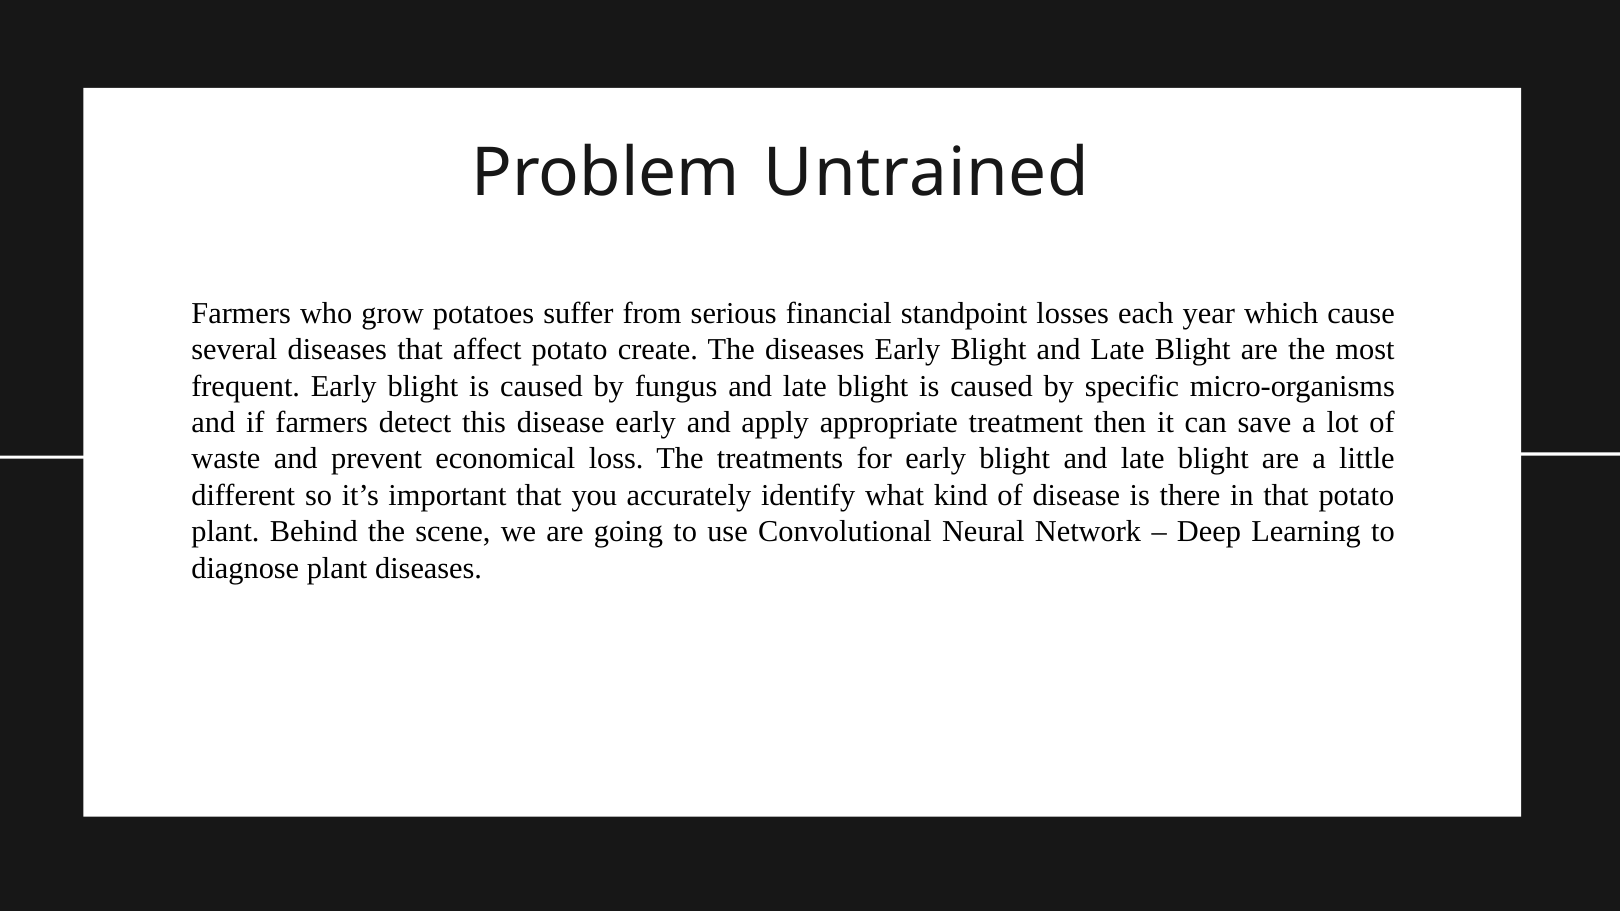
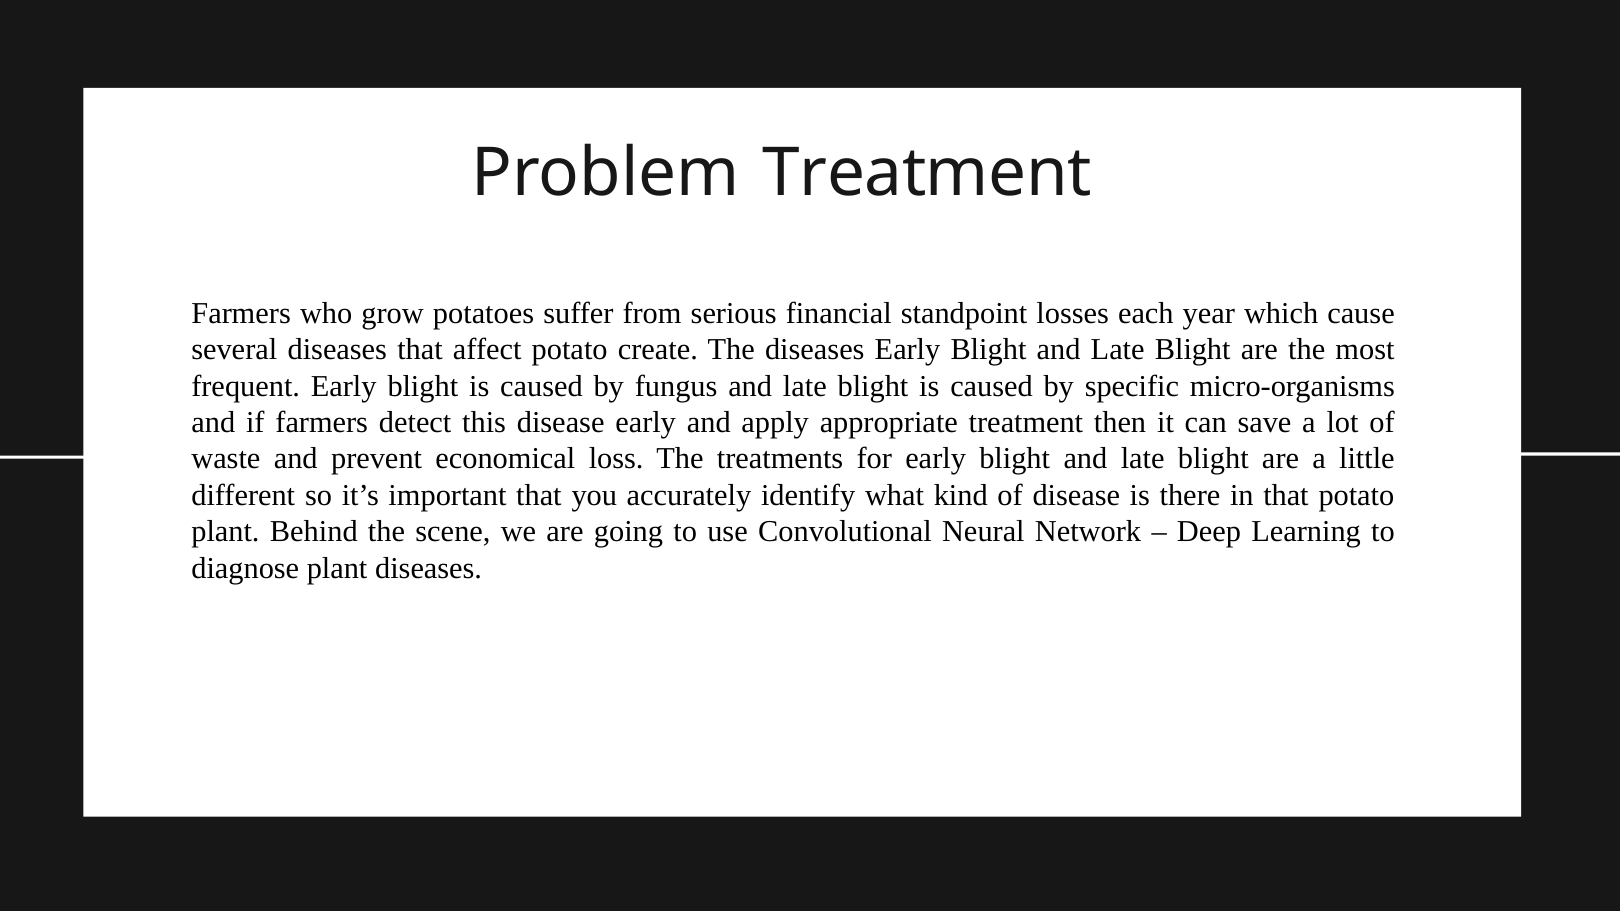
Problem Untrained: Untrained -> Treatment (927, 174)
